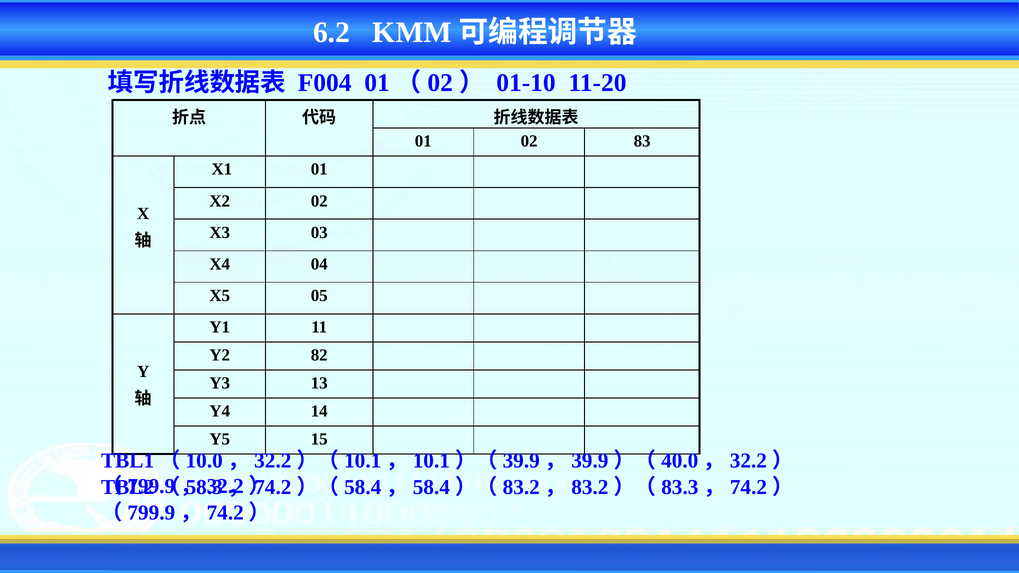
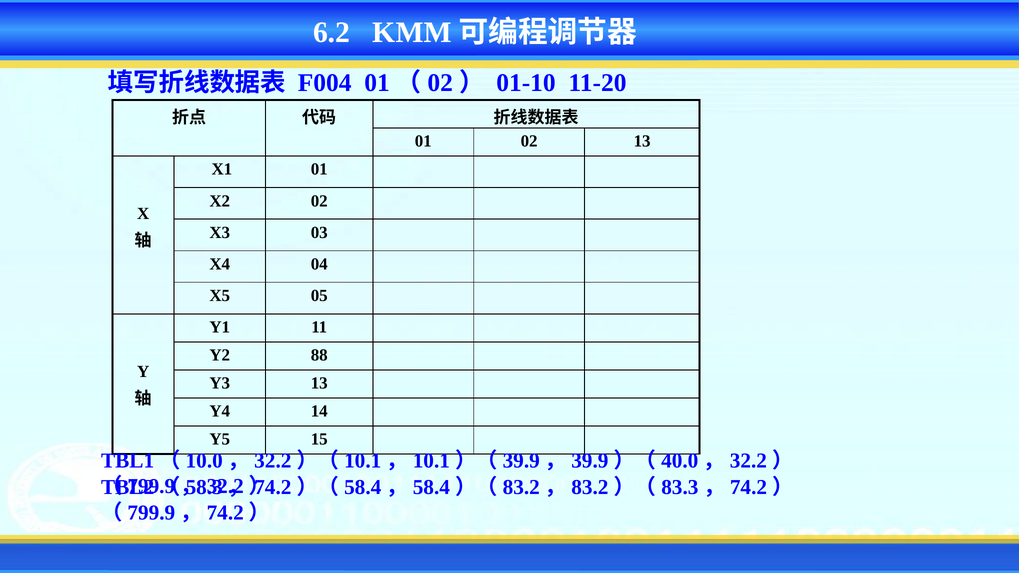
02 83: 83 -> 13 (642, 141)
82: 82 -> 88 (319, 355)
